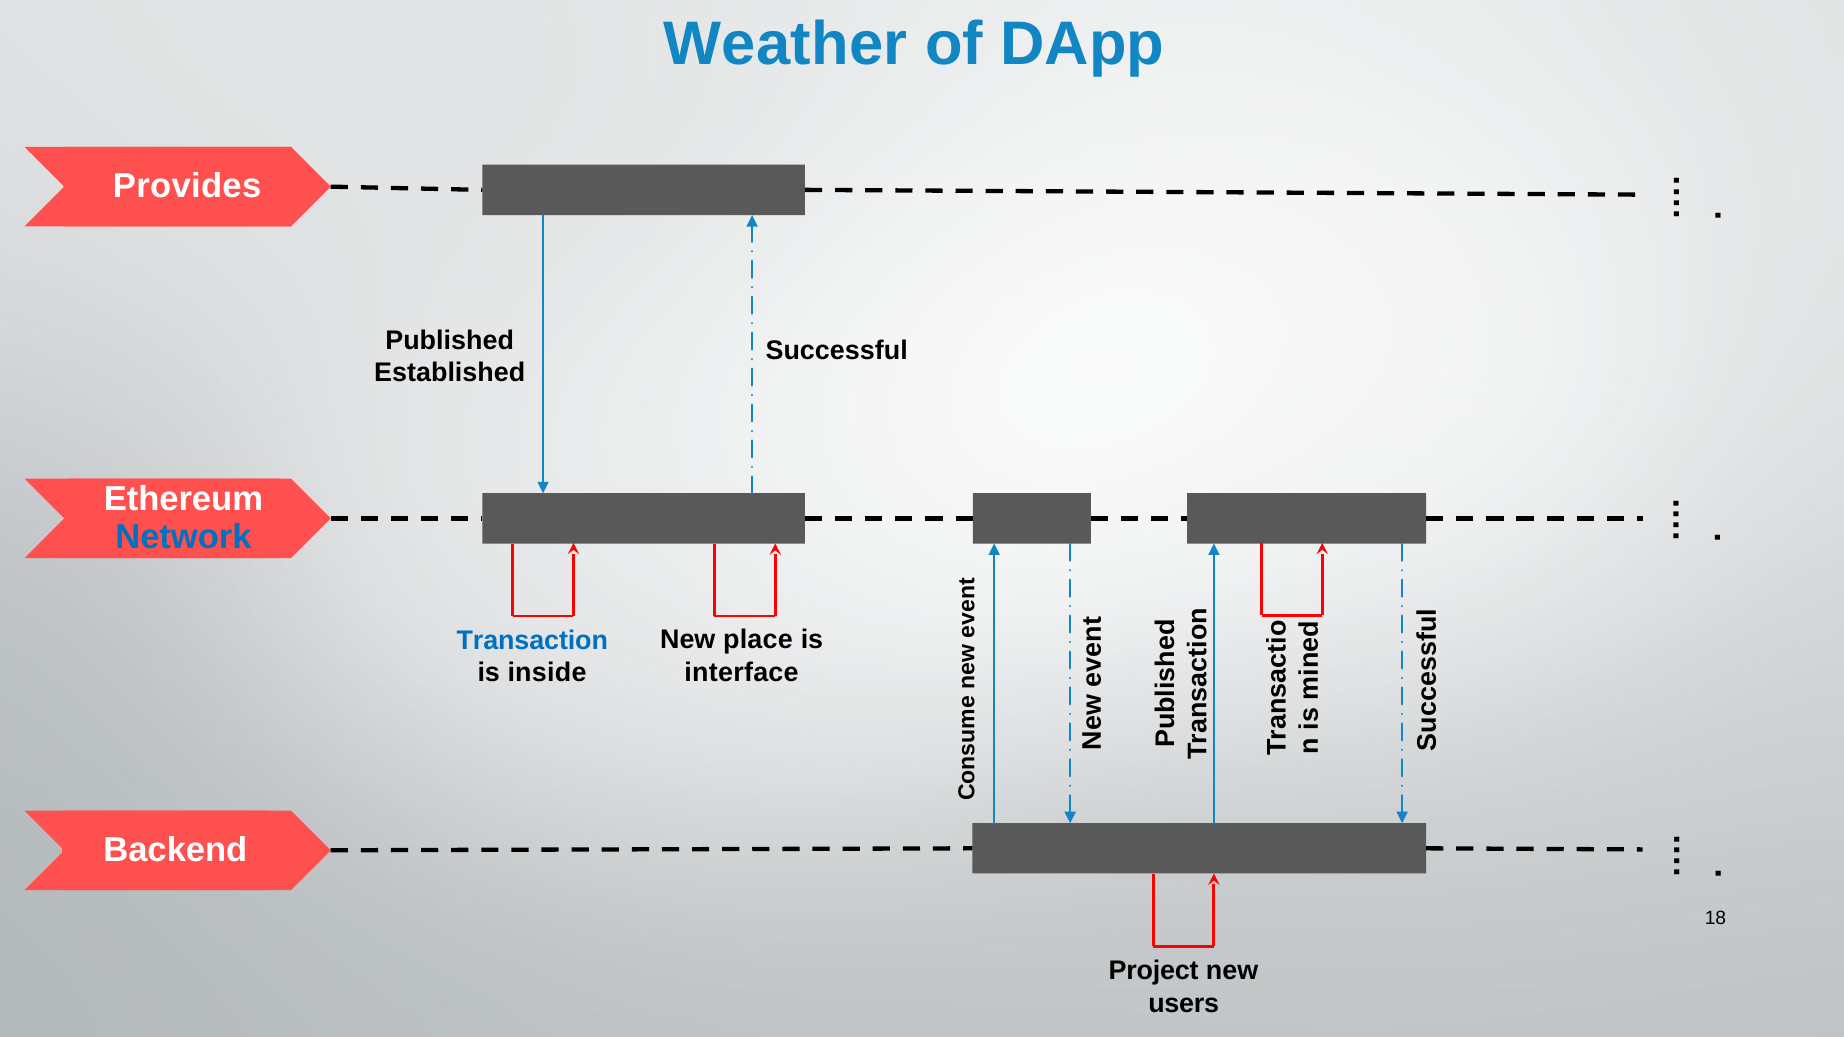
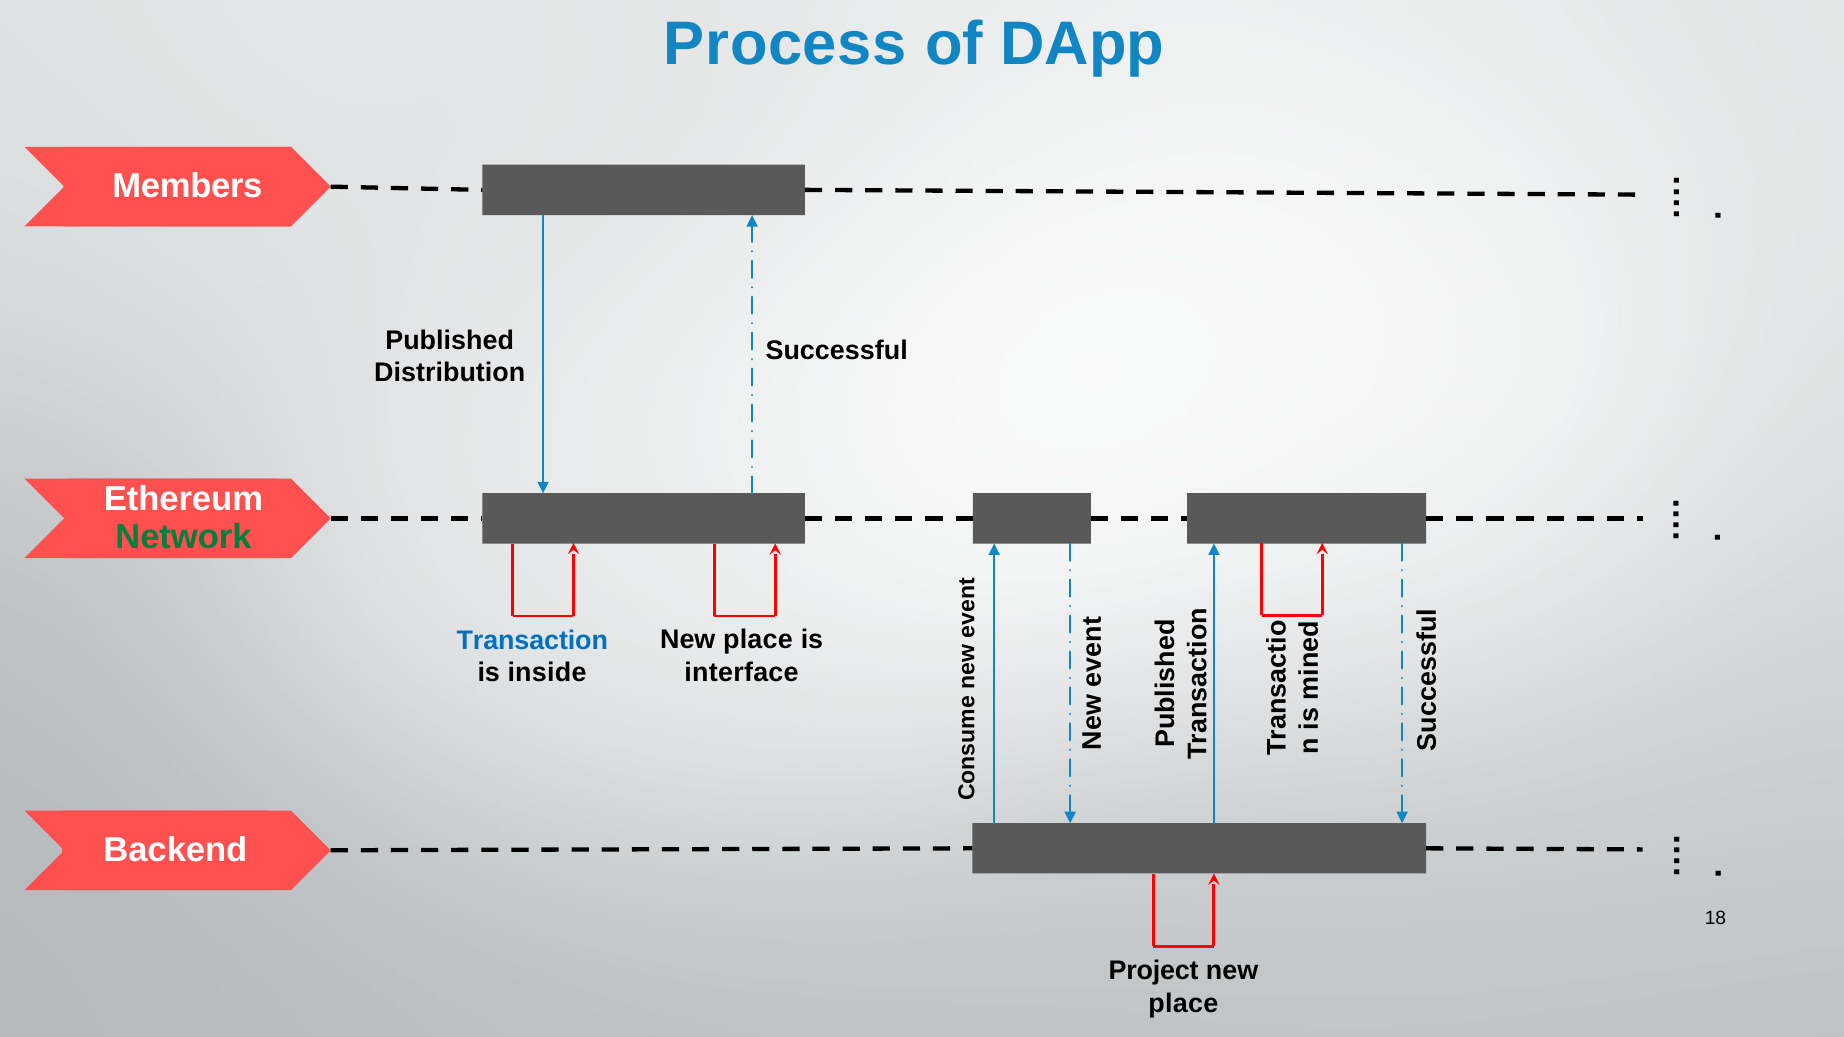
Weather: Weather -> Process (785, 44)
Provides: Provides -> Members (187, 187)
Established: Established -> Distribution (450, 373)
Network colour: blue -> green (183, 537)
users: users -> place (1183, 1004)
